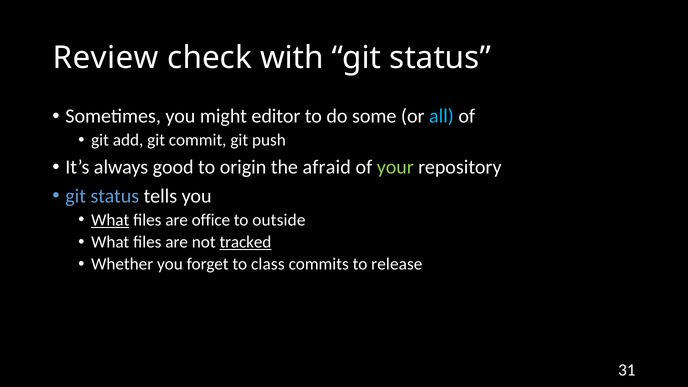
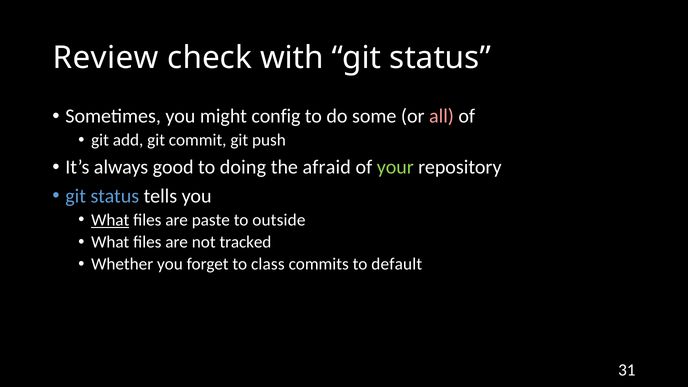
editor: editor -> config (276, 116)
all colour: light blue -> pink (442, 116)
origin: origin -> doing (243, 167)
office: office -> paste (211, 220)
tracked underline: present -> none (245, 242)
release: release -> default (397, 264)
